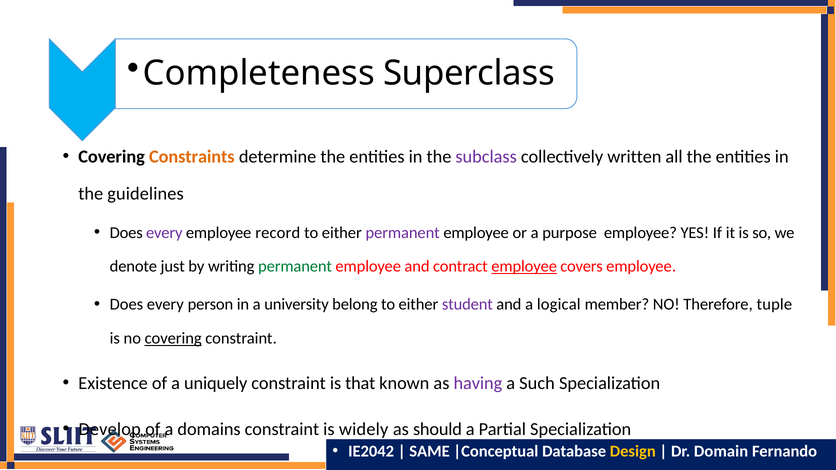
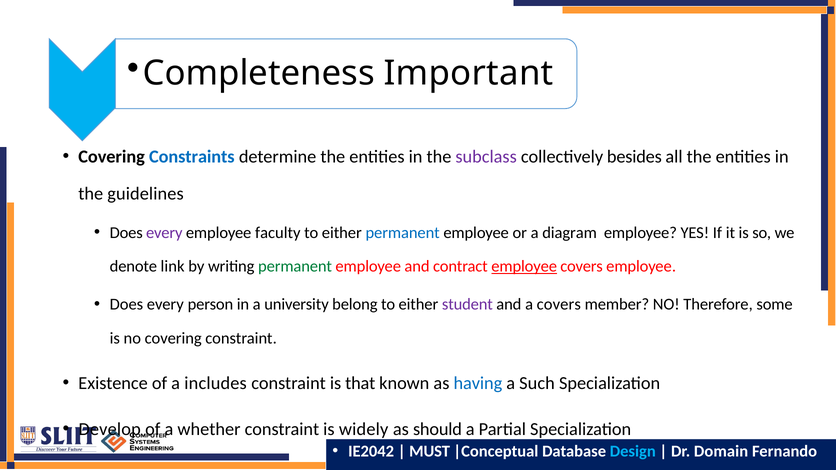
Superclass: Superclass -> Important (469, 74)
Constraints colour: orange -> blue (192, 157)
written: written -> besides (634, 157)
record: record -> faculty (278, 233)
permanent colour: purple -> blue (403, 233)
purpose: purpose -> diagram (570, 233)
just: just -> link (173, 267)
a logical: logical -> covers (559, 305)
tuple: tuple -> some (775, 305)
covering underline: present -> none (173, 338)
uniquely: uniquely -> includes (216, 383)
having colour: purple -> blue (478, 383)
domains: domains -> whether (209, 429)
SAME: SAME -> MUST (430, 451)
Design colour: yellow -> light blue (633, 451)
